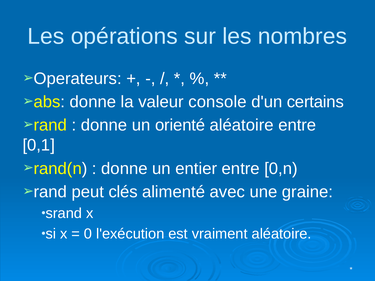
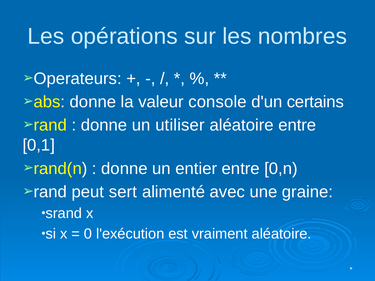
orienté: orienté -> utiliser (180, 125)
clés: clés -> sert (123, 192)
